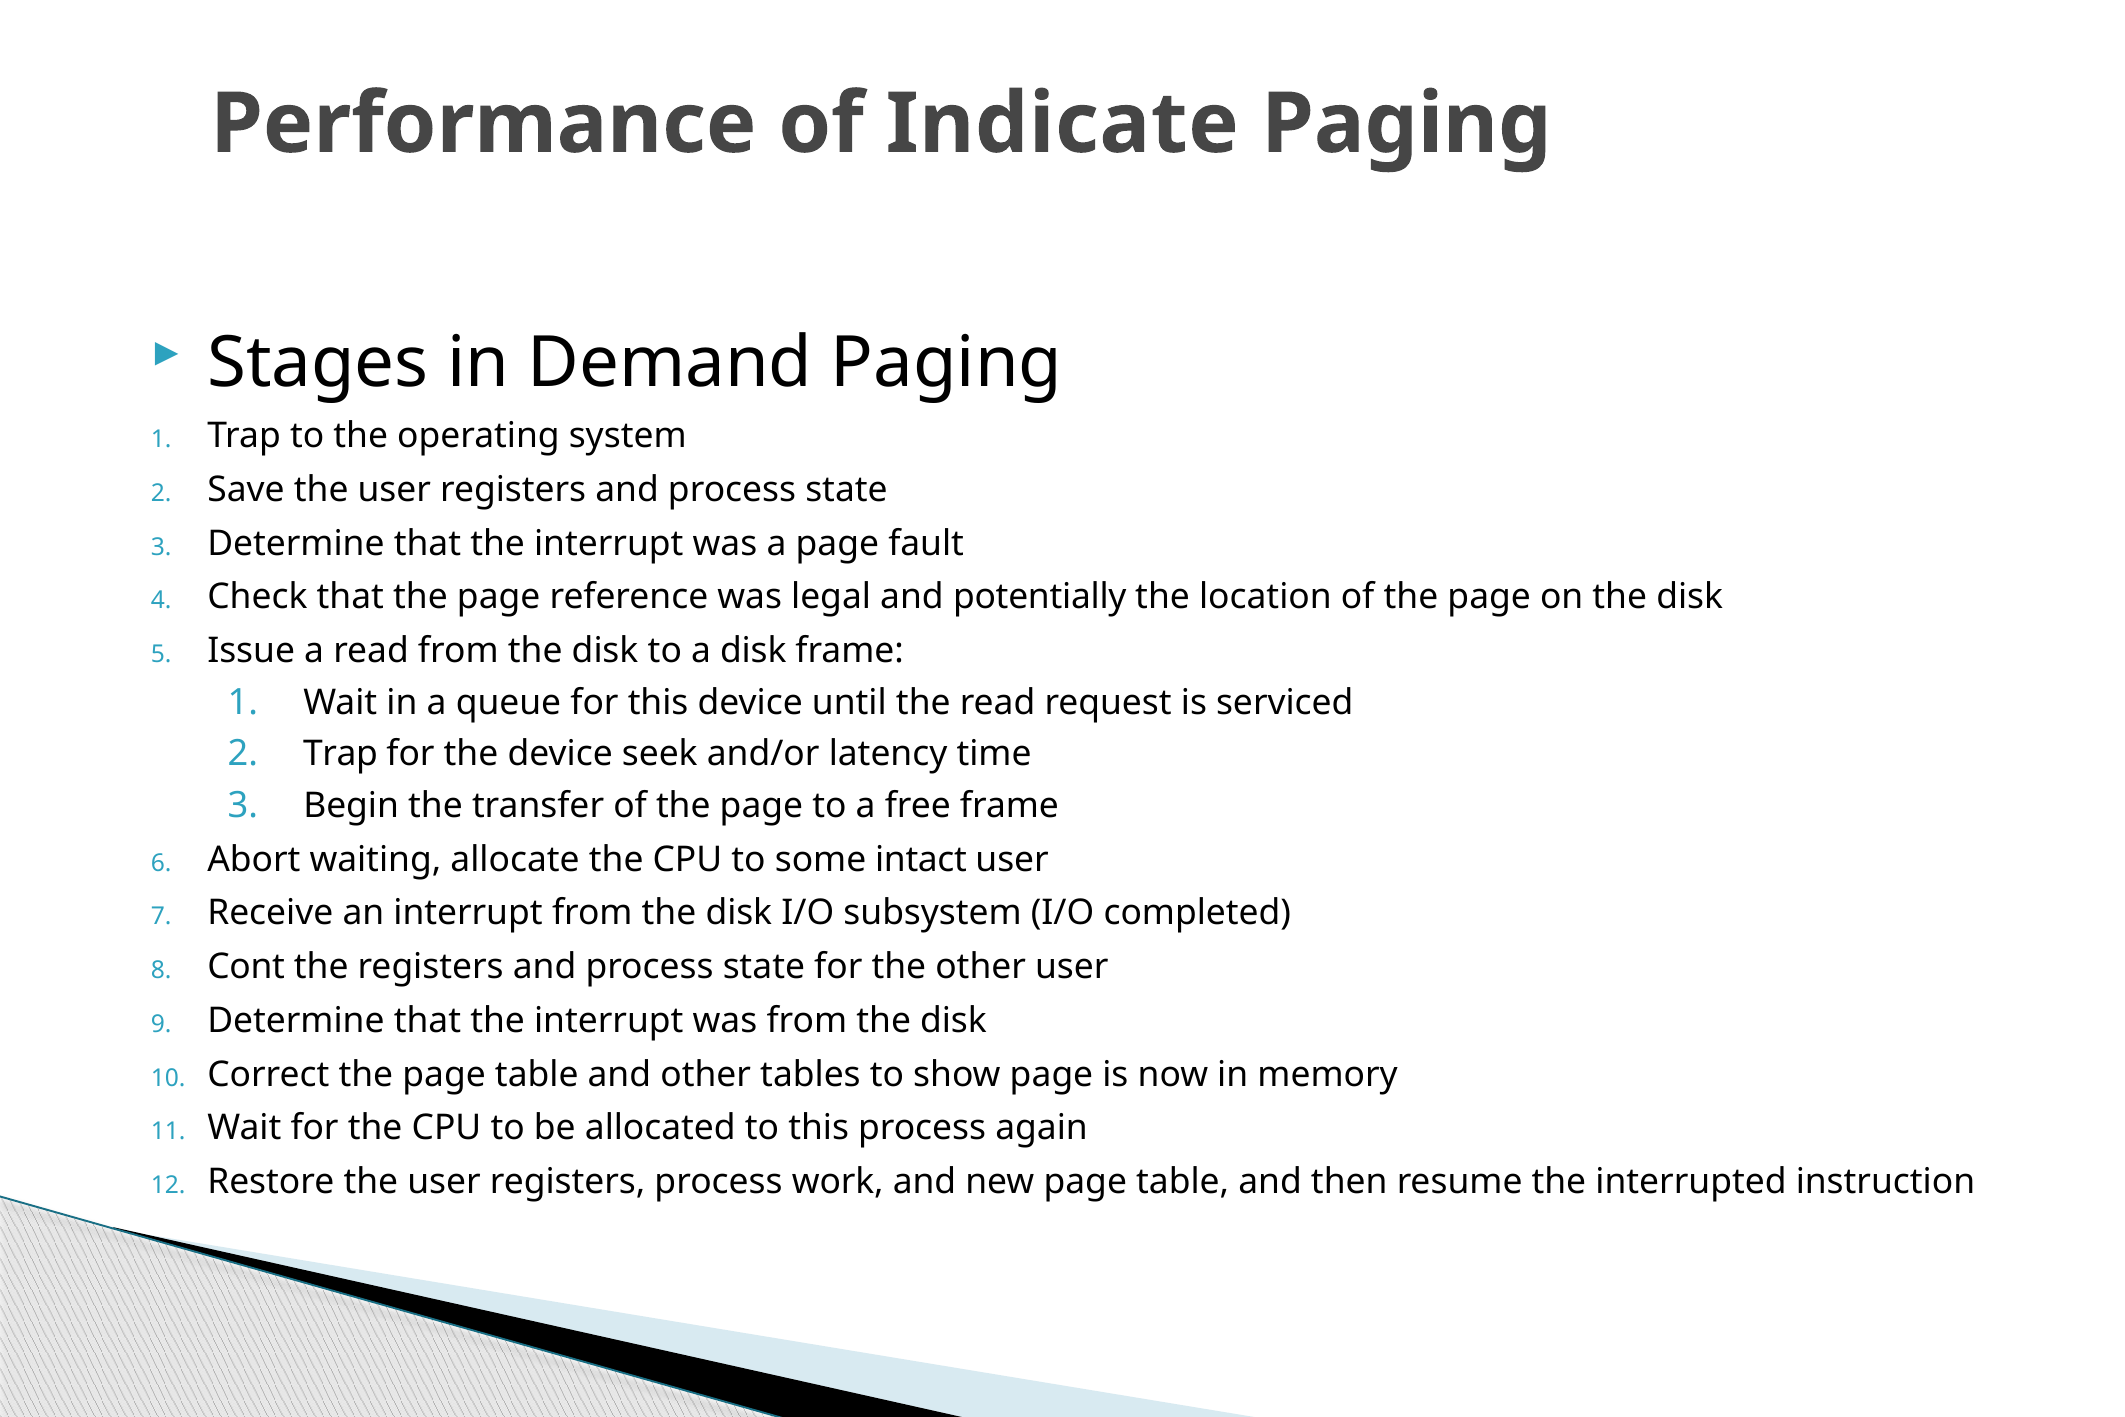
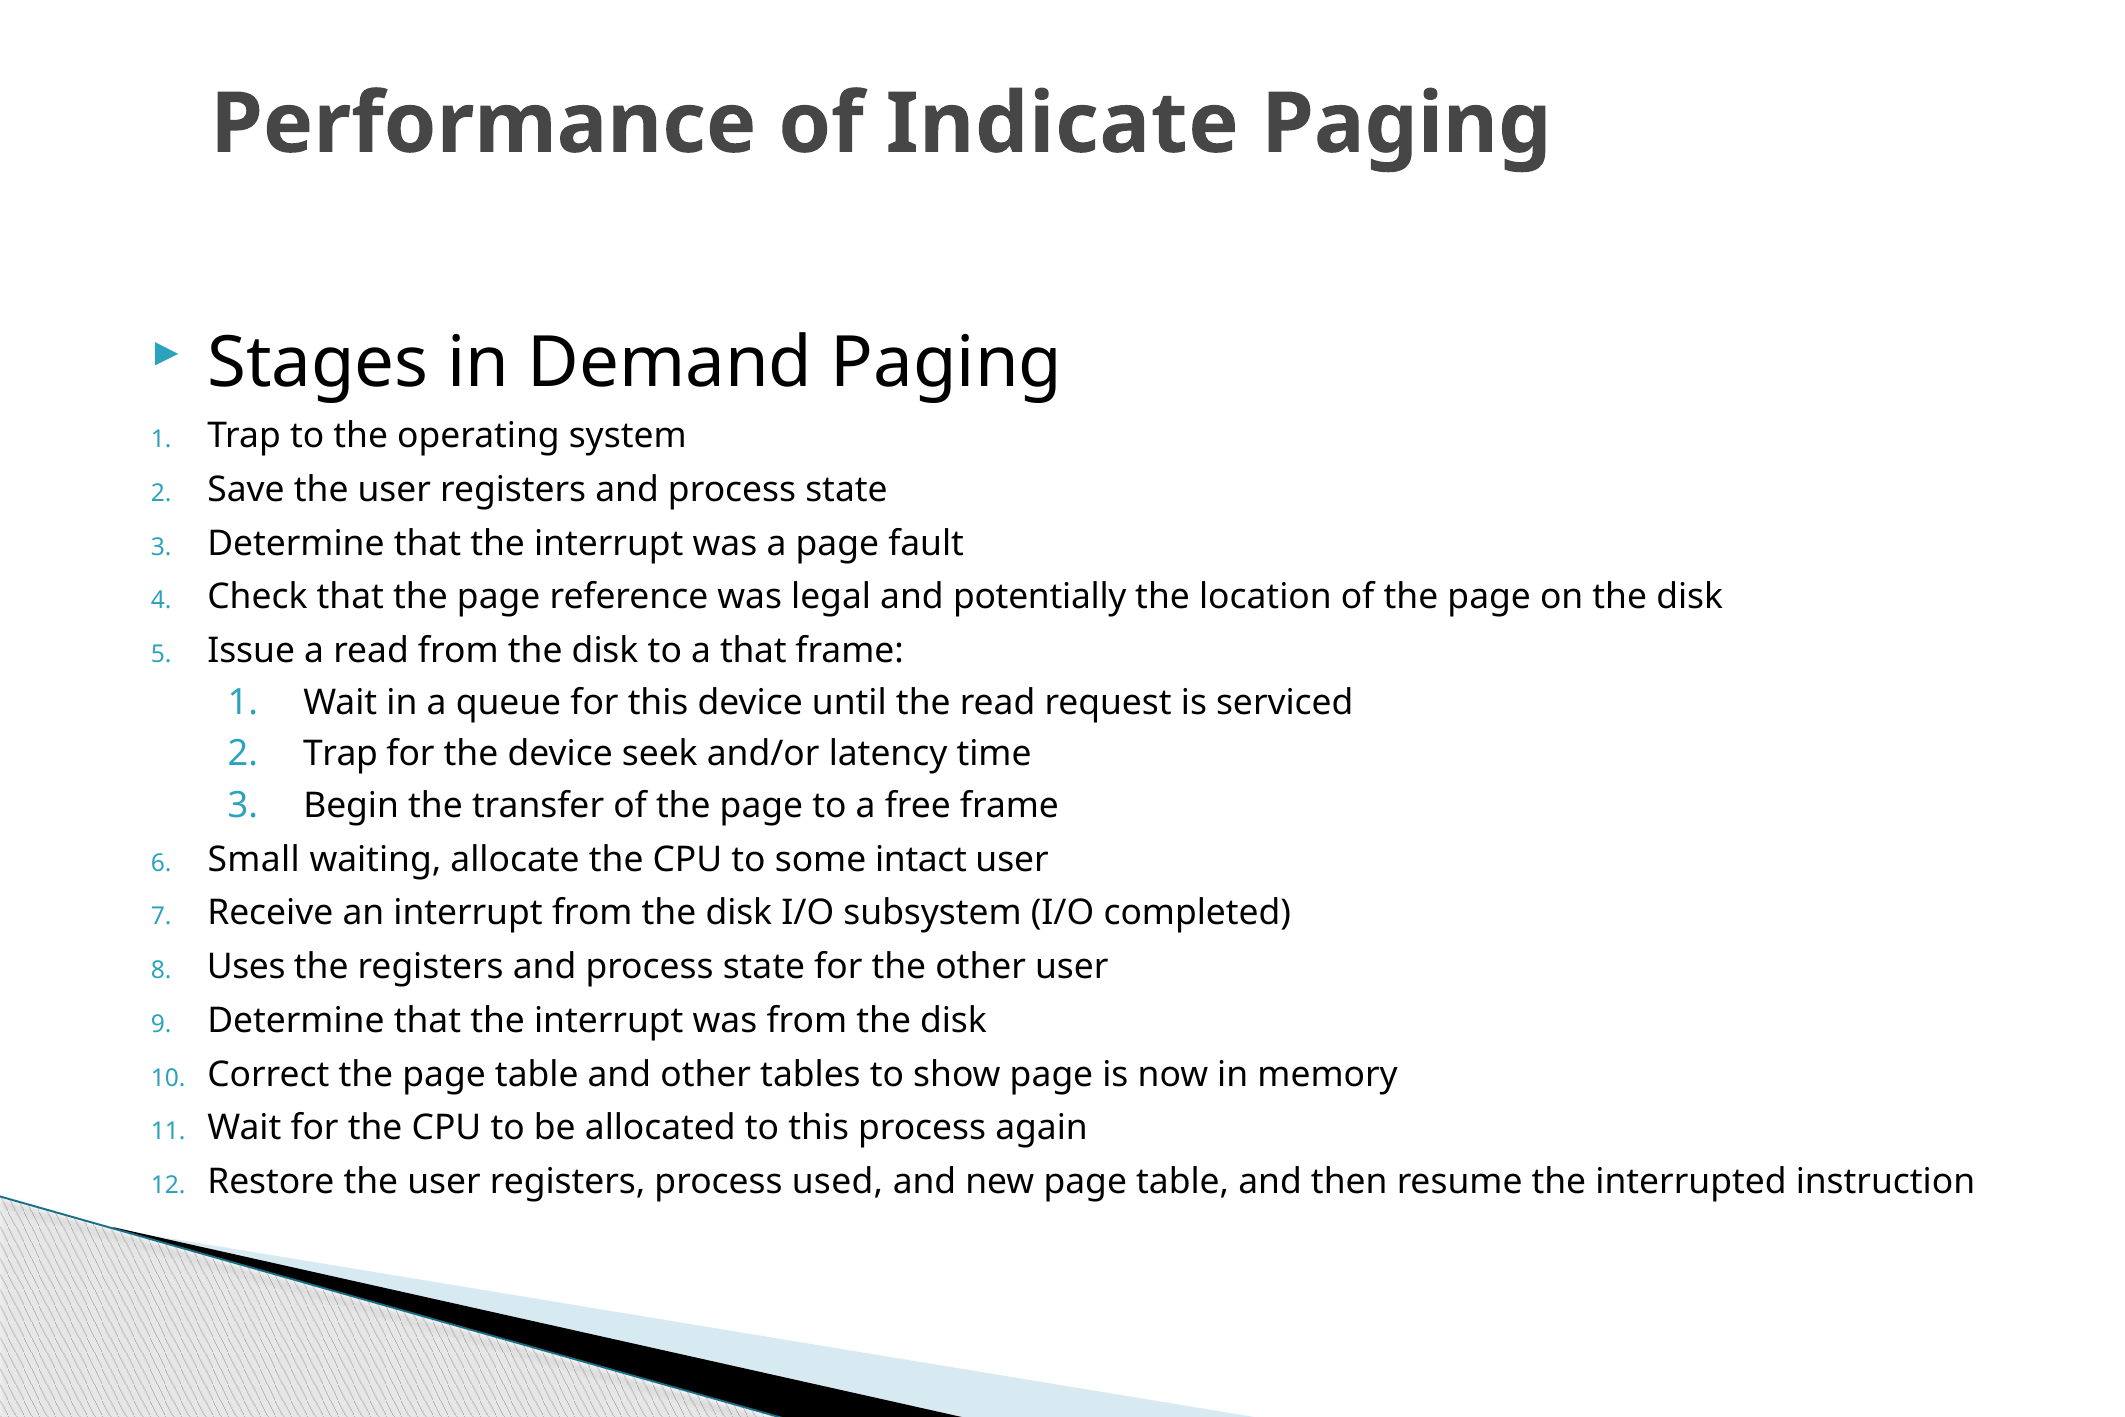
a disk: disk -> that (753, 651)
Abort: Abort -> Small (254, 859)
Cont: Cont -> Uses (246, 967)
work: work -> used (837, 1182)
